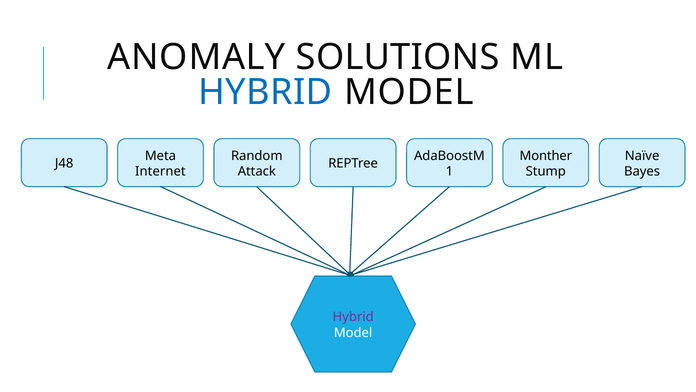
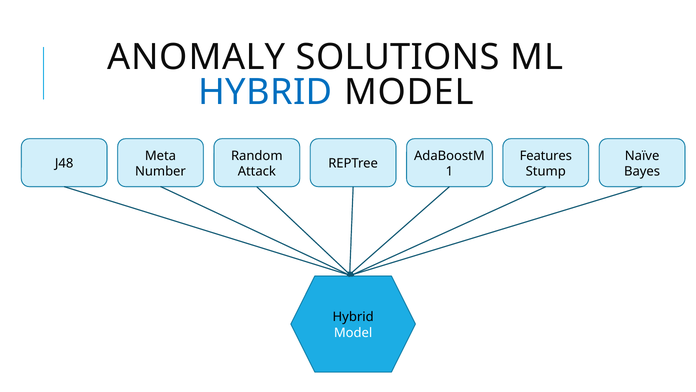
Monther: Monther -> Features (546, 156)
Internet: Internet -> Number (160, 171)
Hybrid colour: purple -> black (353, 317)
